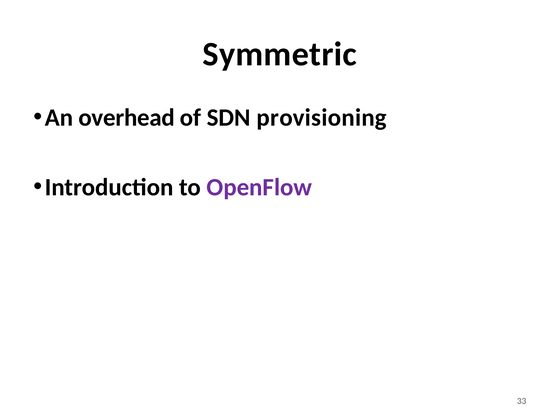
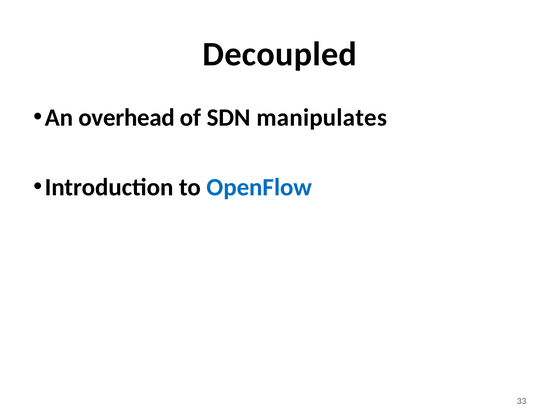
Symmetric: Symmetric -> Decoupled (280, 54)
provisioning: provisioning -> manipulates (322, 117)
OpenFlow colour: purple -> blue (259, 187)
